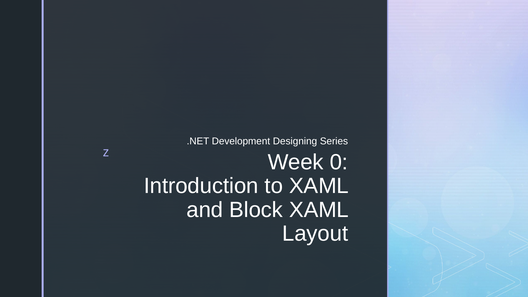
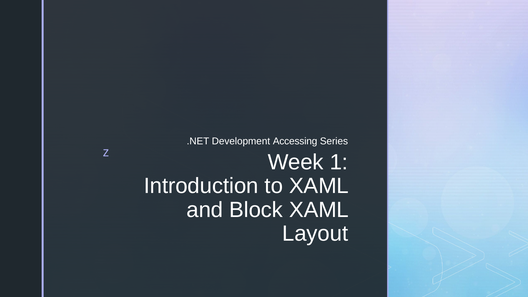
Designing: Designing -> Accessing (295, 141)
0: 0 -> 1 (339, 162)
